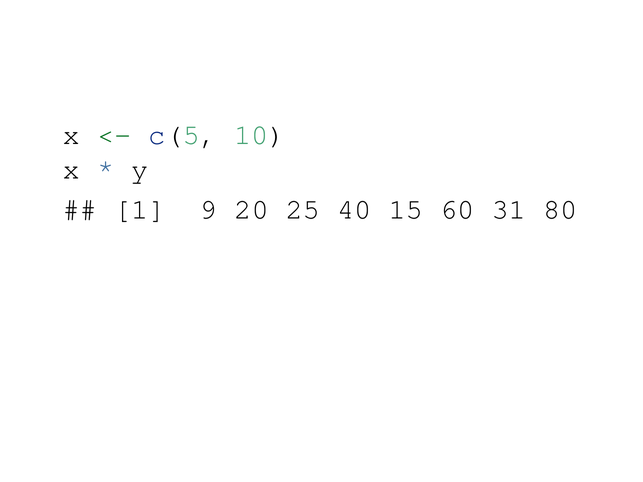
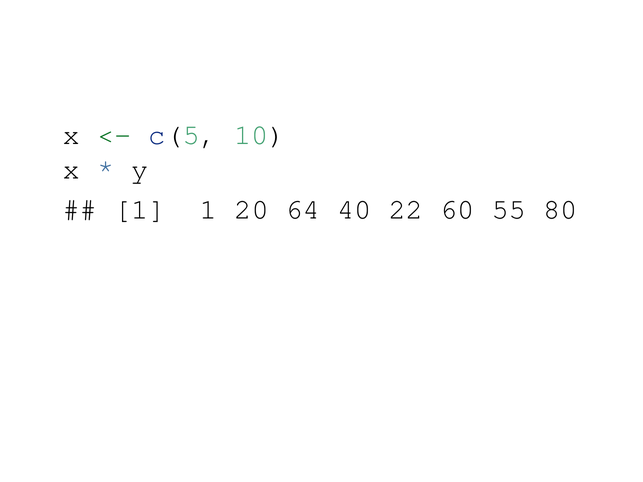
1 9: 9 -> 1 (209, 209)
25: 25 -> 64 (303, 209)
15: 15 -> 22 (406, 209)
31: 31 -> 55 (509, 209)
